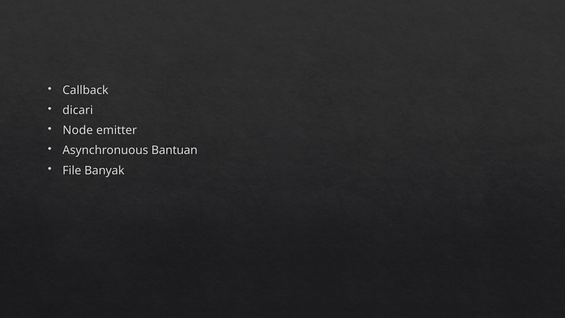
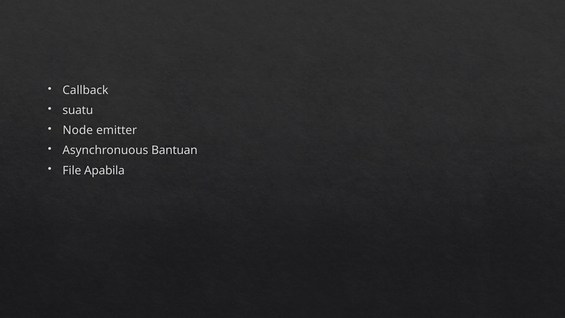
dicari: dicari -> suatu (78, 110)
Banyak: Banyak -> Apabila (104, 170)
